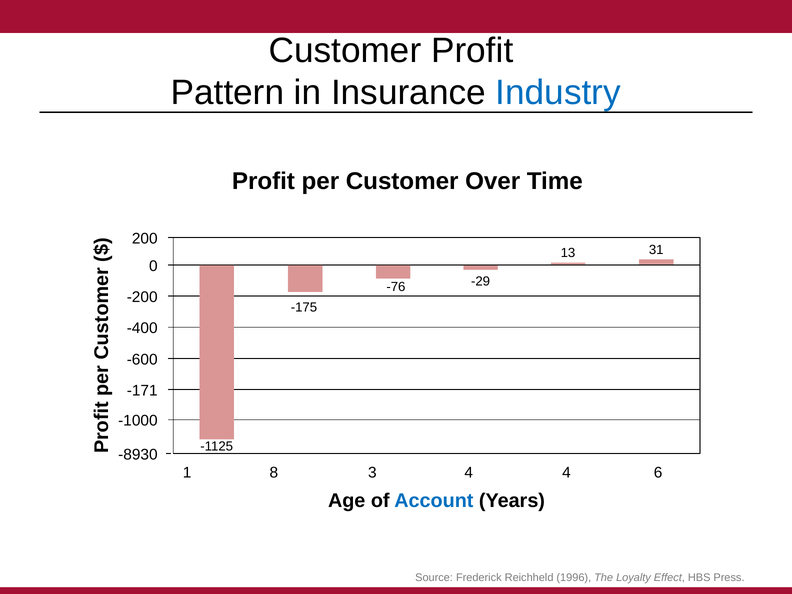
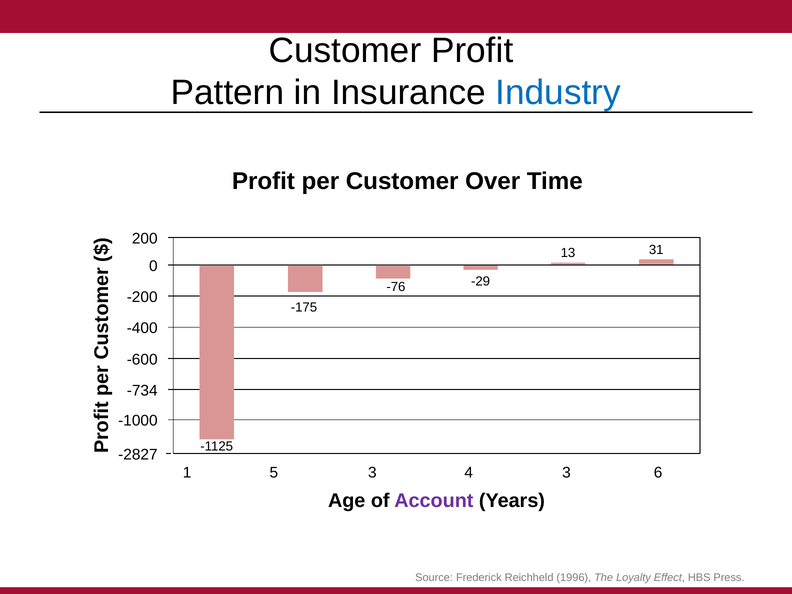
-171: -171 -> -734 (142, 391)
-8930: -8930 -> -2827 (138, 455)
8: 8 -> 5 (274, 473)
4 4: 4 -> 3 (567, 473)
Account colour: blue -> purple (434, 501)
